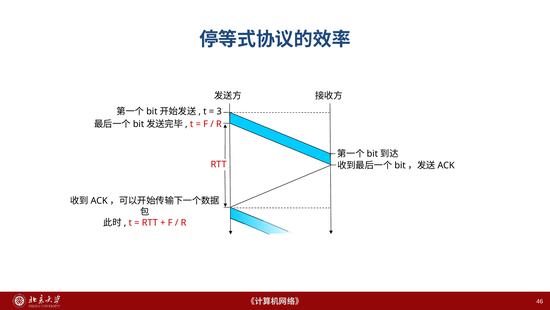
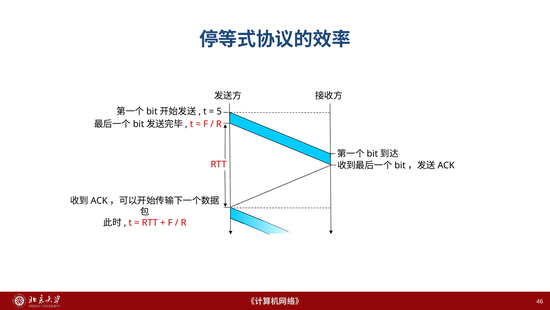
3: 3 -> 5 (219, 111)
